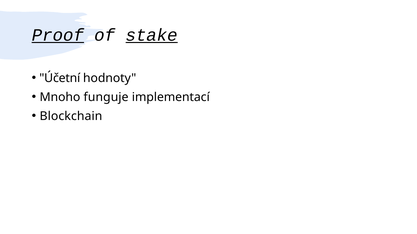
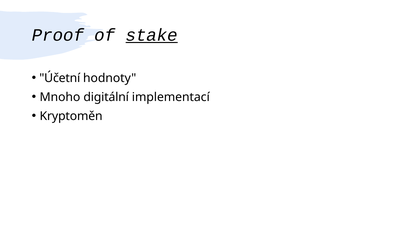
Proof underline: present -> none (58, 35)
funguje: funguje -> digitální (106, 97)
Blockchain: Blockchain -> Kryptoměn (71, 116)
